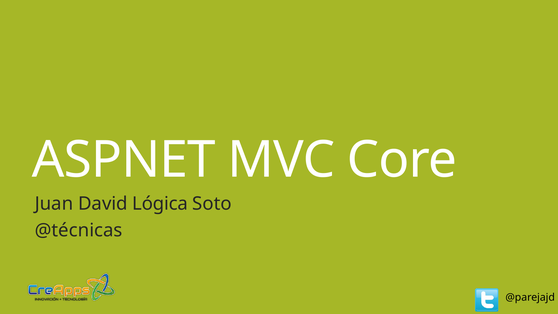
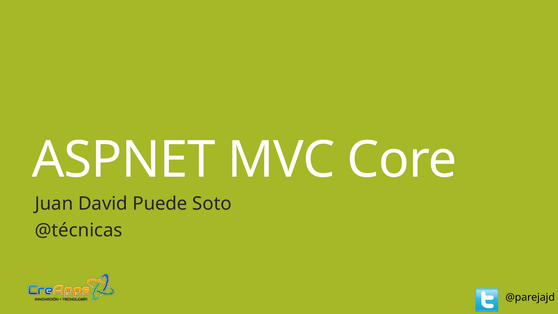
Lógica: Lógica -> Puede (160, 204)
